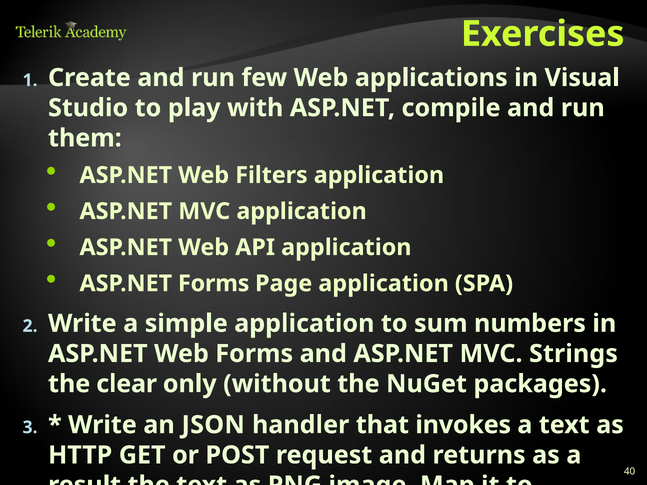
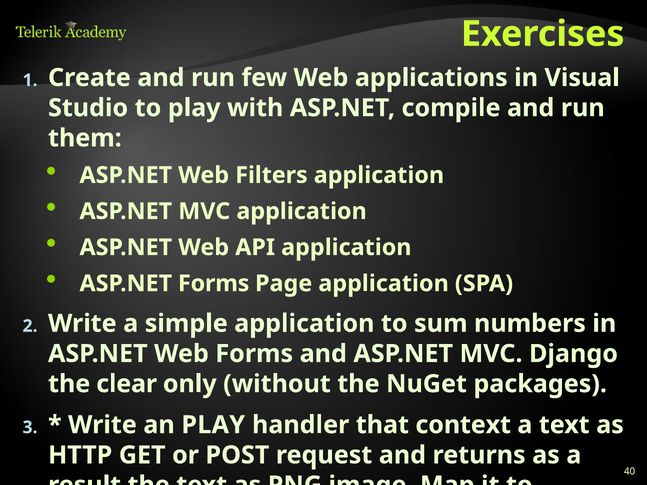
Strings: Strings -> Django (573, 354)
an JSON: JSON -> PLAY (213, 425)
invokes: invokes -> context (463, 425)
